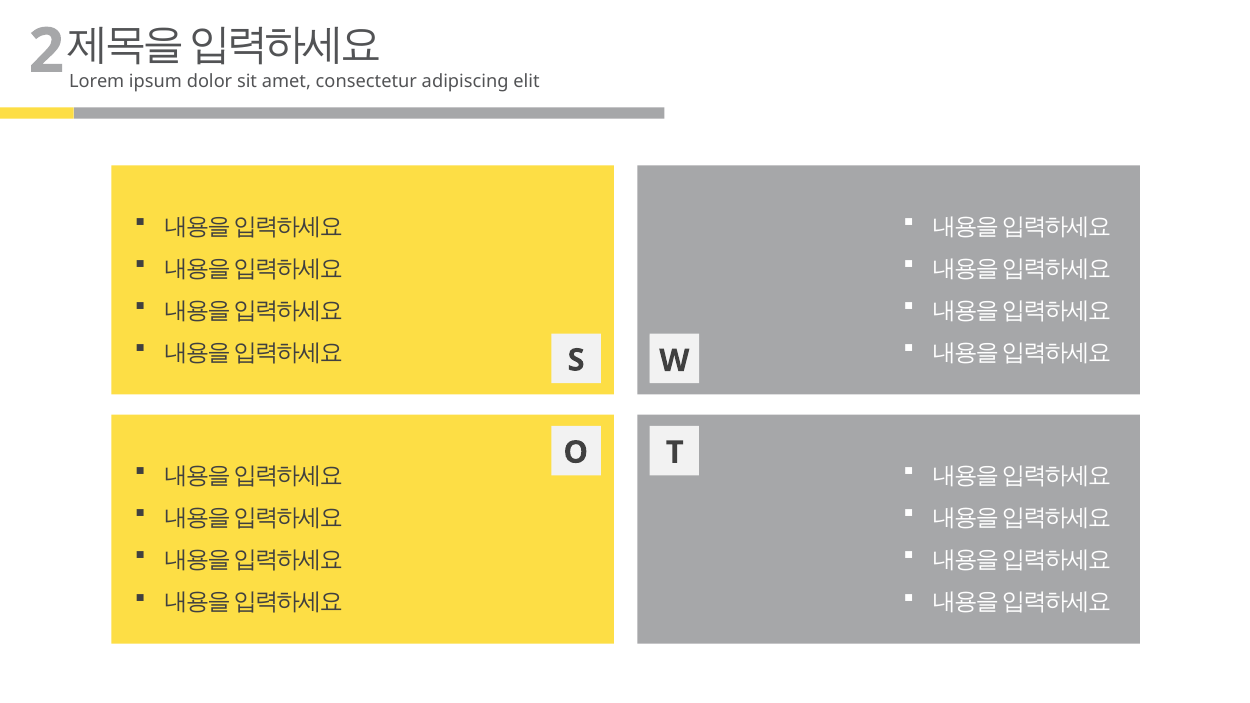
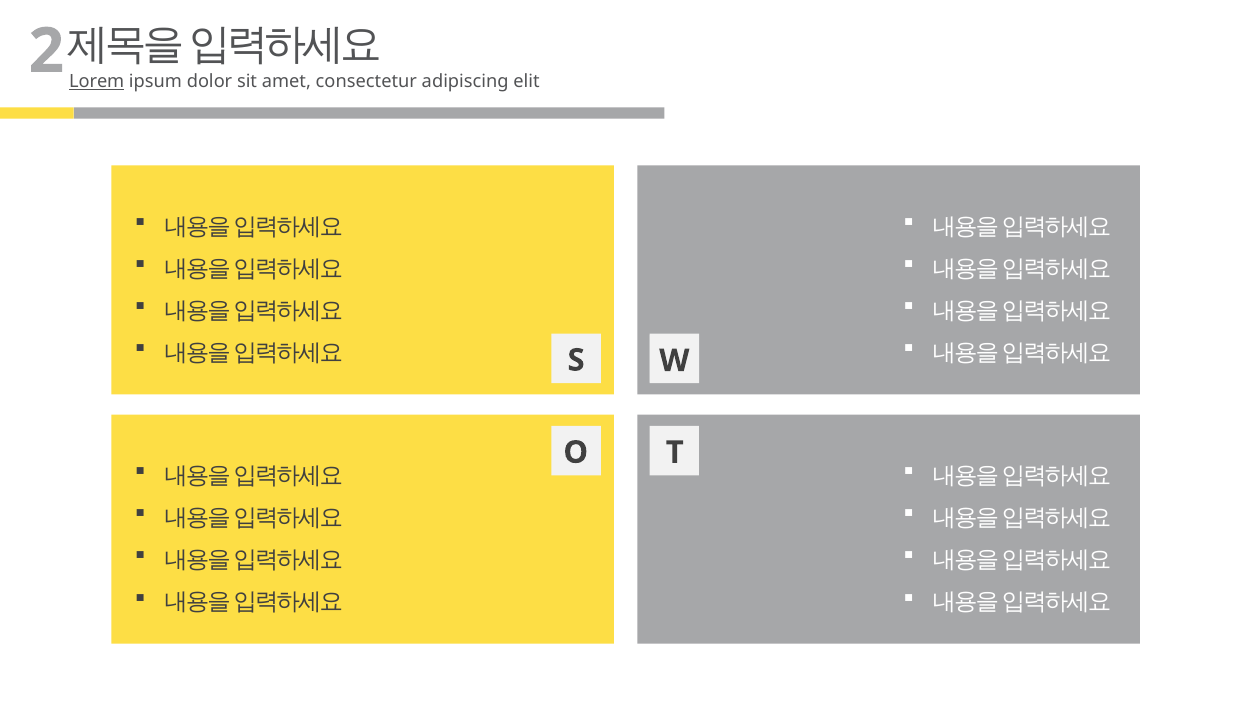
Lorem underline: none -> present (97, 81)
